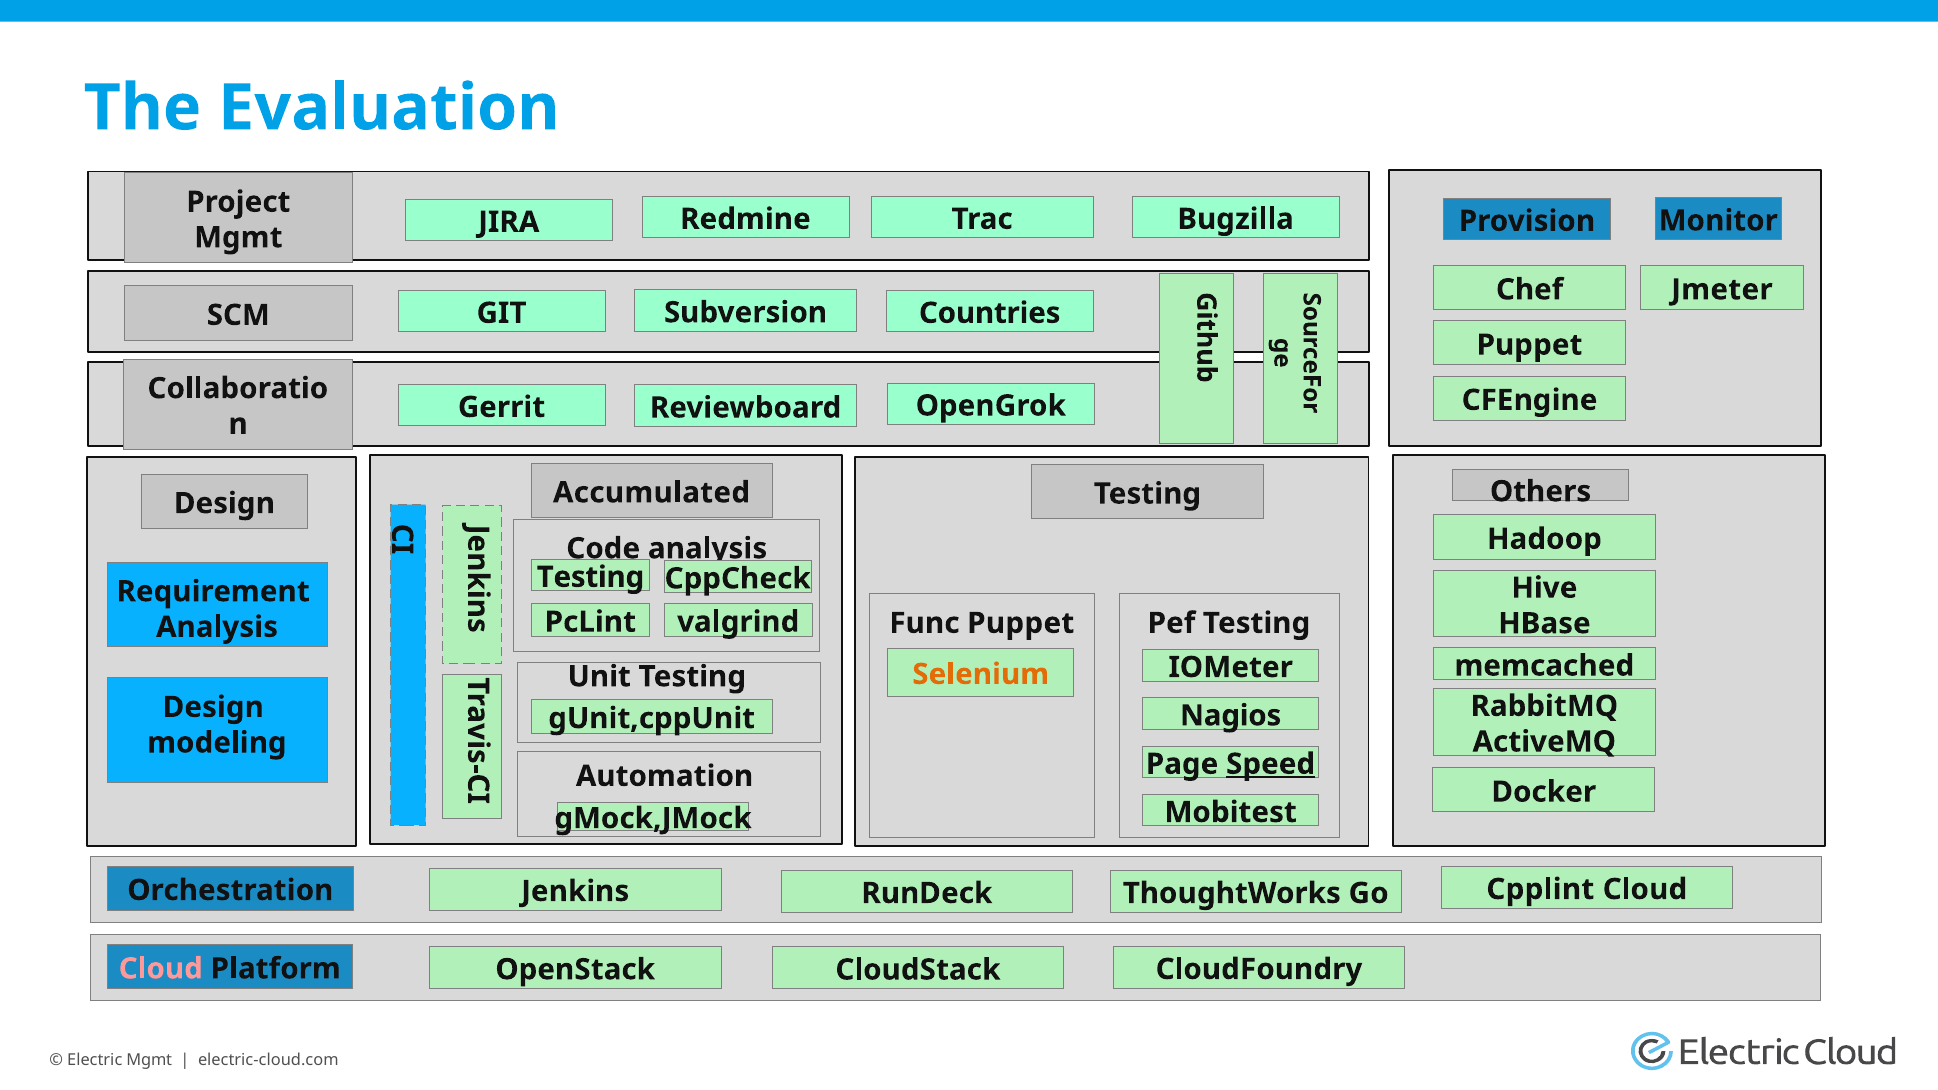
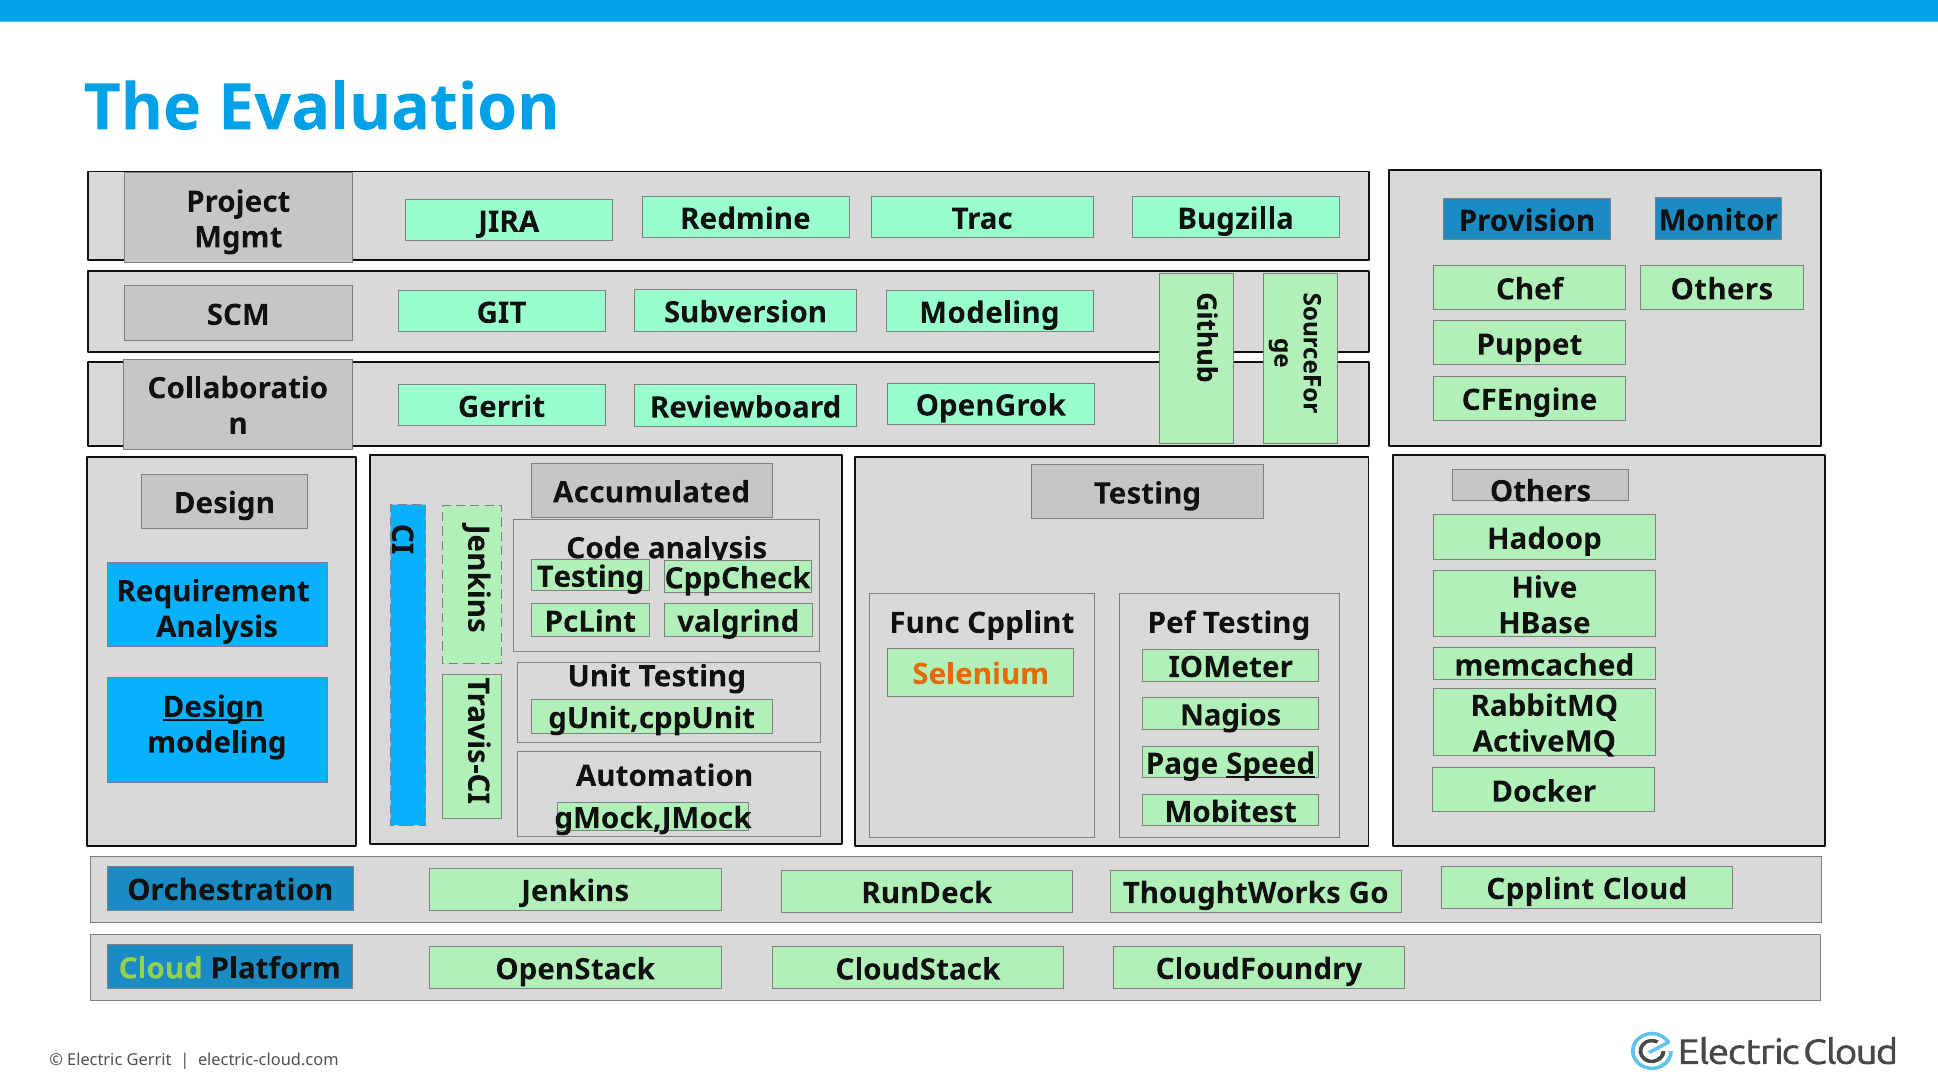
Jmeter: Jmeter -> Others (1722, 290)
Countries: Countries -> Modeling (989, 313)
Func Puppet: Puppet -> Cpplint (1021, 623)
Design underline: none -> present (213, 707)
Cloud colour: pink -> light green (161, 969)
Electric Mgmt: Mgmt -> Gerrit (149, 1060)
